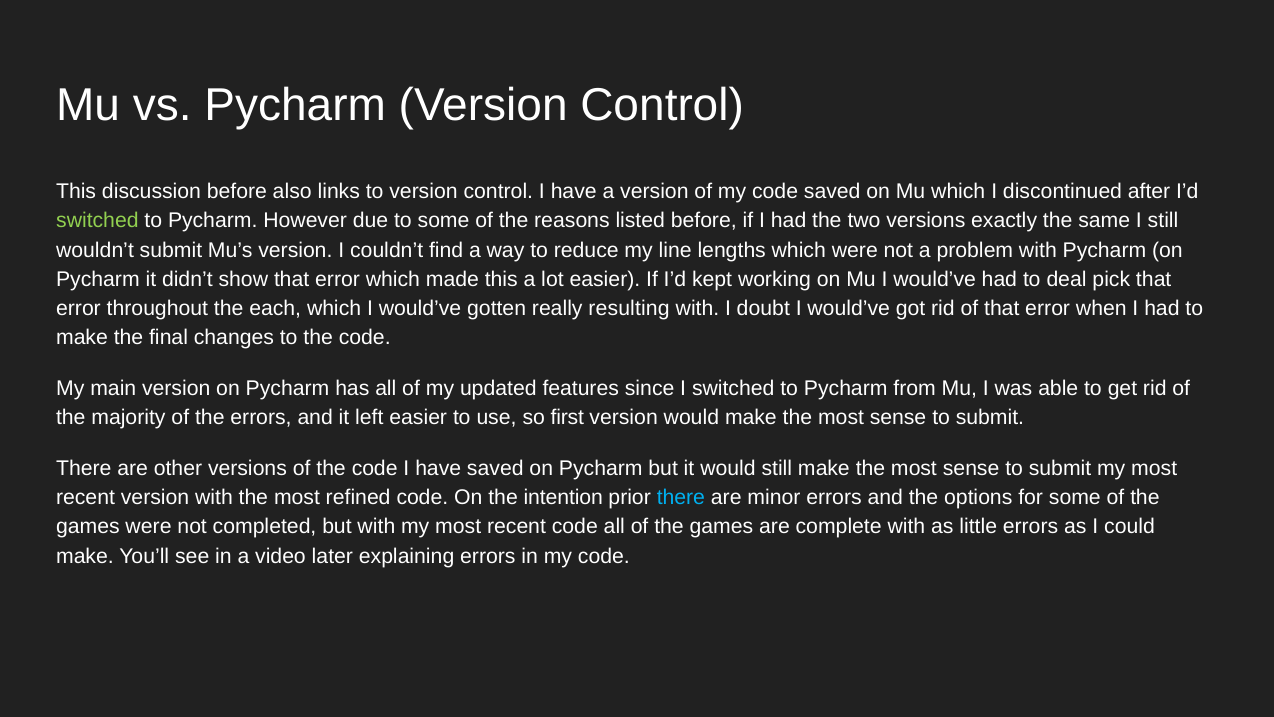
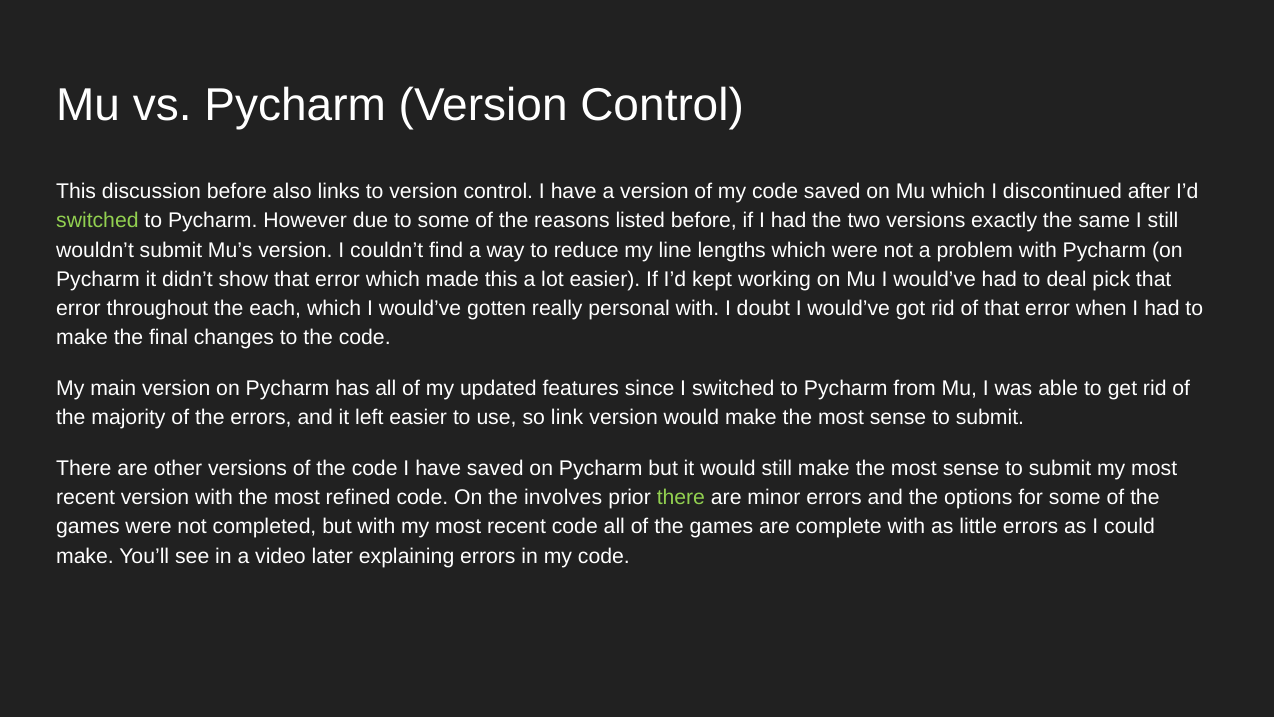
resulting: resulting -> personal (629, 308)
first: first -> link (567, 418)
intention: intention -> involves (563, 497)
there colour: light blue -> light green (681, 497)
